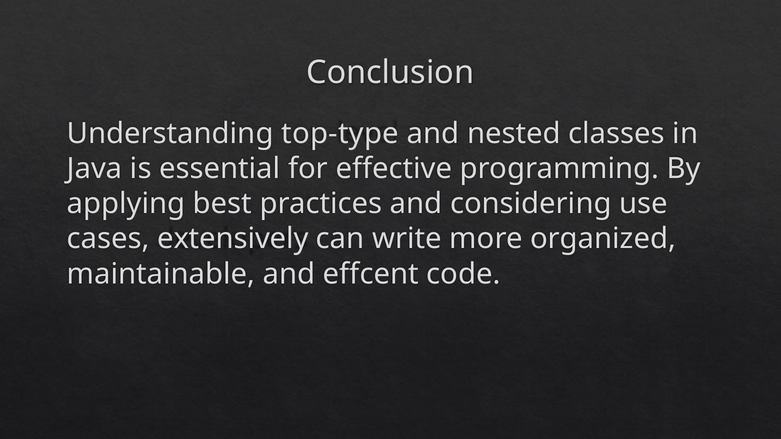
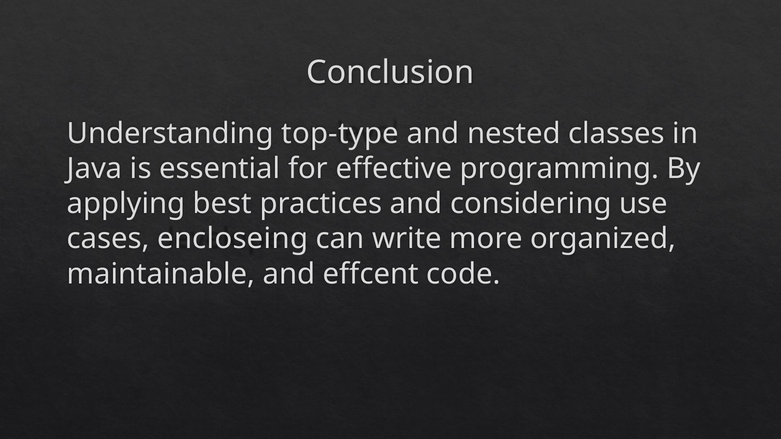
extensively: extensively -> encloseing (233, 239)
